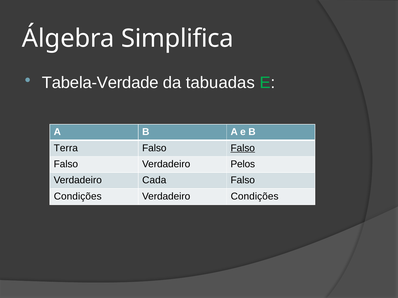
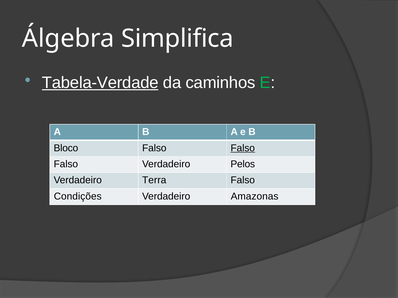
Tabela-Verdade underline: none -> present (100, 83)
tabuadas: tabuadas -> caminhos (220, 83)
Terra: Terra -> Bloco (66, 148)
Cada: Cada -> Terra (154, 181)
Verdadeiro Condições: Condições -> Amazonas (255, 197)
